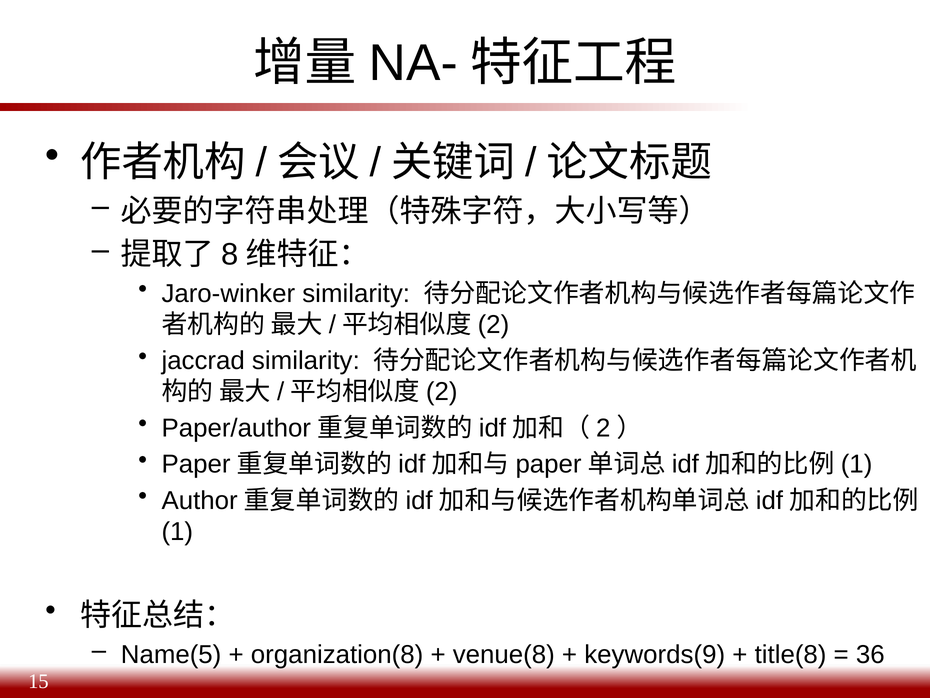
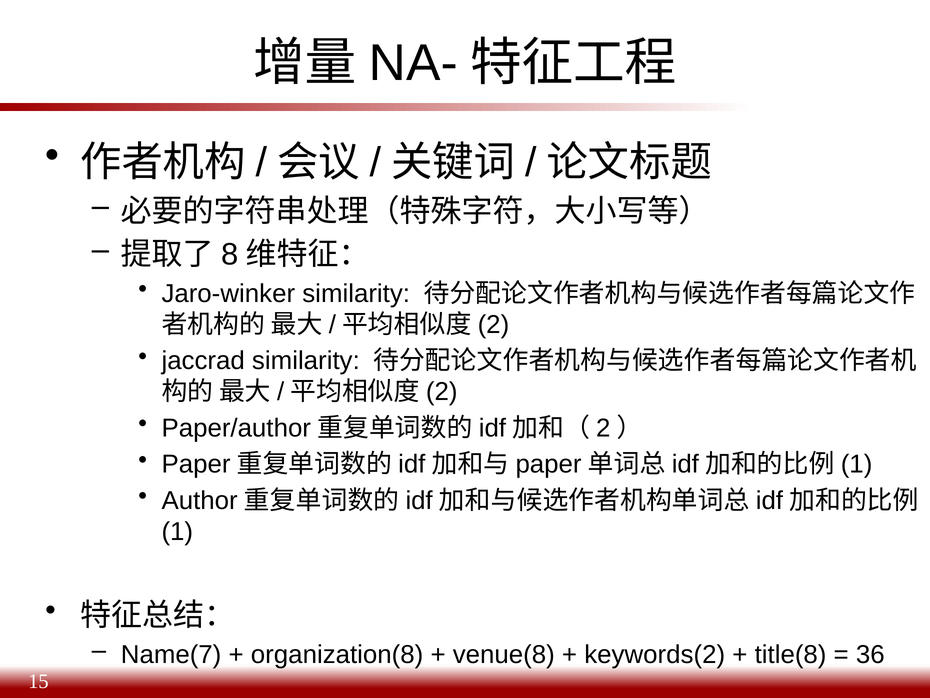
Name(5: Name(5 -> Name(7 (171, 654)
keywords(9: keywords(9 -> keywords(2 (655, 654)
